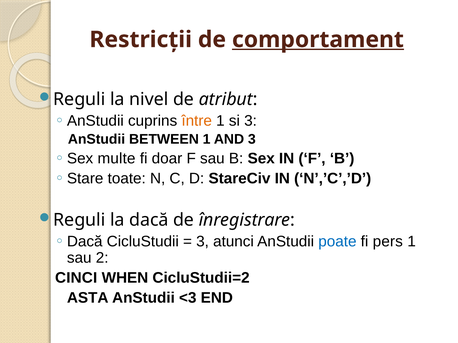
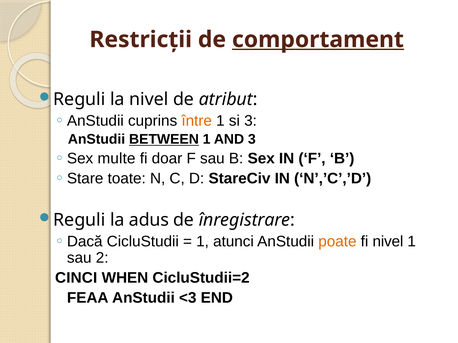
BETWEEN underline: none -> present (164, 140)
dacă: dacă -> adus (149, 220)
3: 3 -> 1 (203, 242)
poate colour: blue -> orange (337, 242)
fi pers: pers -> nivel (388, 242)
ASTA: ASTA -> FEAA (88, 298)
